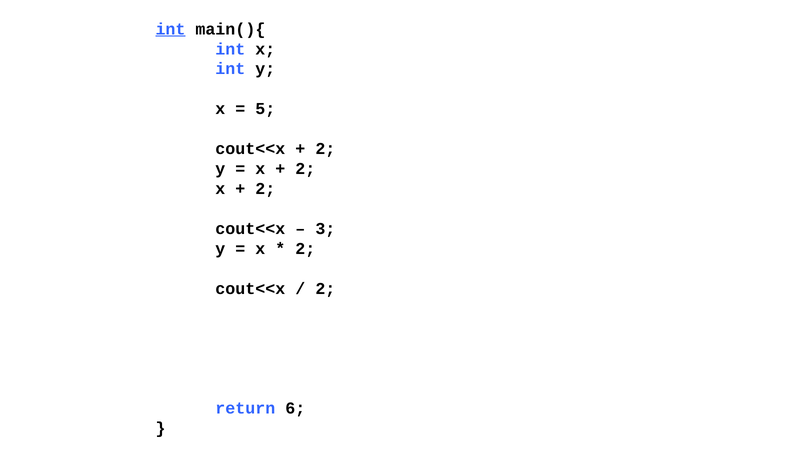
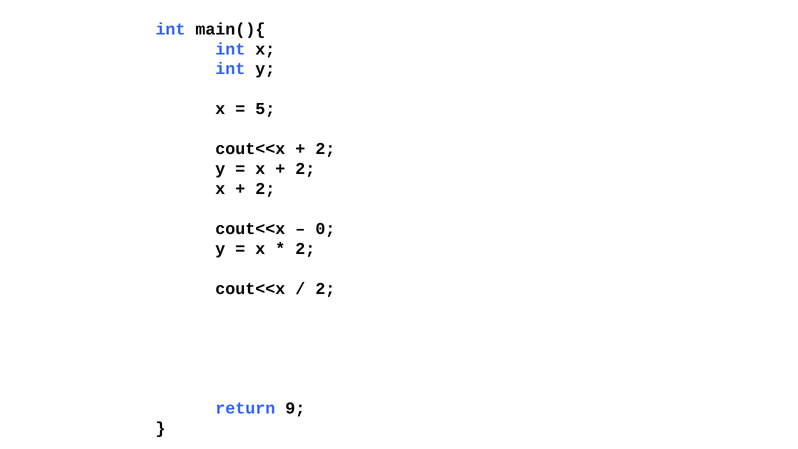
int underline: present -> none (170, 29)
3: 3 -> 0 (325, 229)
6: 6 -> 9 (295, 408)
